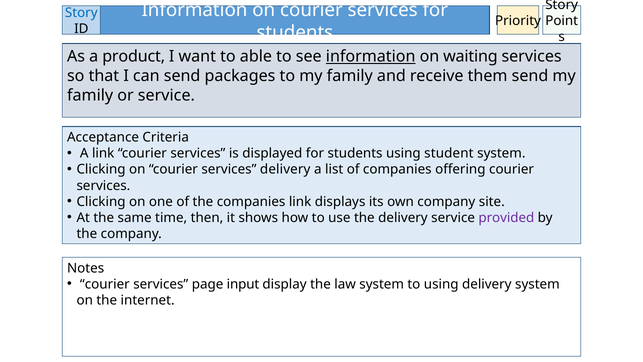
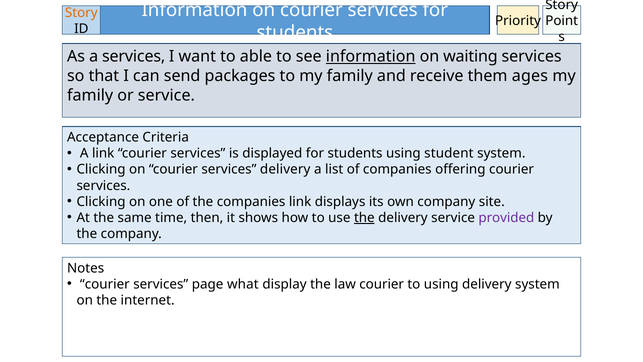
Story colour: blue -> orange (81, 13)
a product: product -> services (134, 57)
them send: send -> ages (530, 76)
the underline: none -> present (364, 218)
input: input -> what (243, 284)
law system: system -> courier (382, 284)
